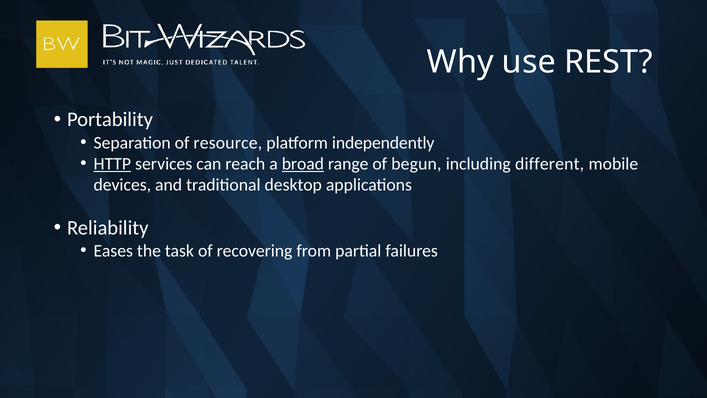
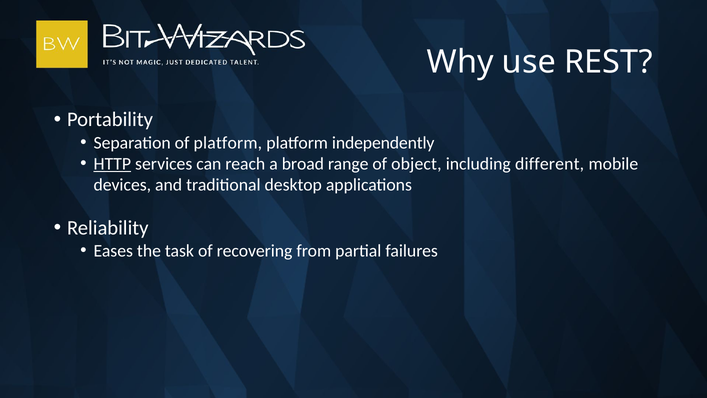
of resource: resource -> platform (228, 143)
broad underline: present -> none (303, 164)
begun: begun -> object (416, 164)
